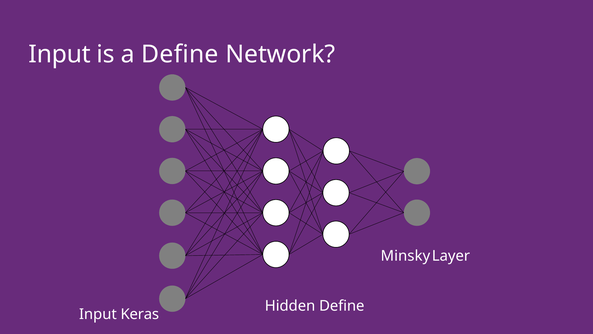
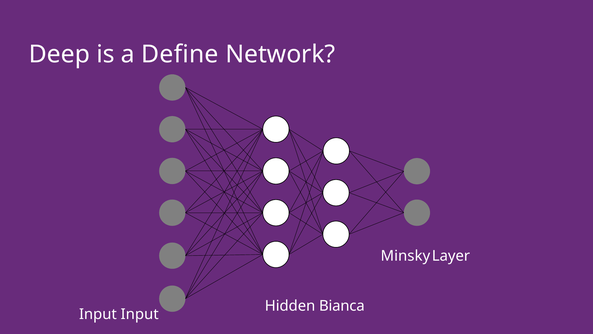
Input: Input -> Deep (59, 54)
Hidden Define: Define -> Bianca (342, 306)
Input Keras: Keras -> Input (140, 314)
